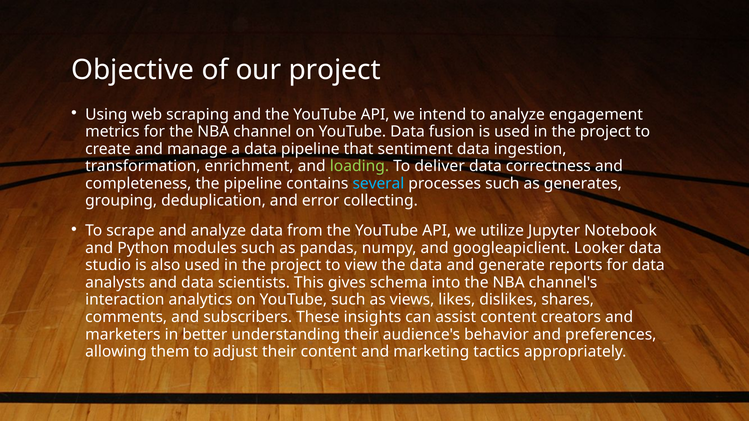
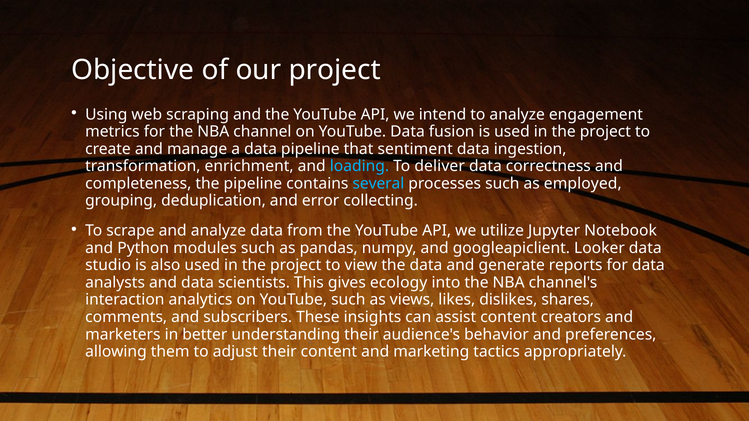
loading colour: light green -> light blue (359, 166)
generates: generates -> employed (583, 184)
schema: schema -> ecology (399, 283)
